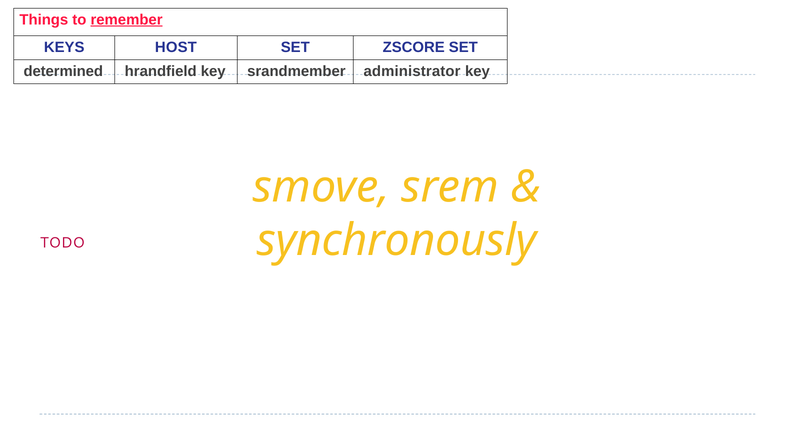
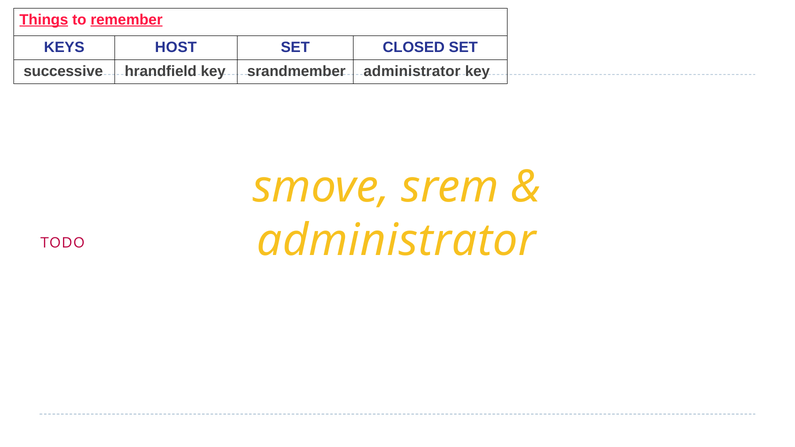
Things underline: none -> present (44, 20)
ZSCORE: ZSCORE -> CLOSED (414, 47)
determined: determined -> successive (63, 71)
synchronously: synchronously -> administrator (396, 241)
